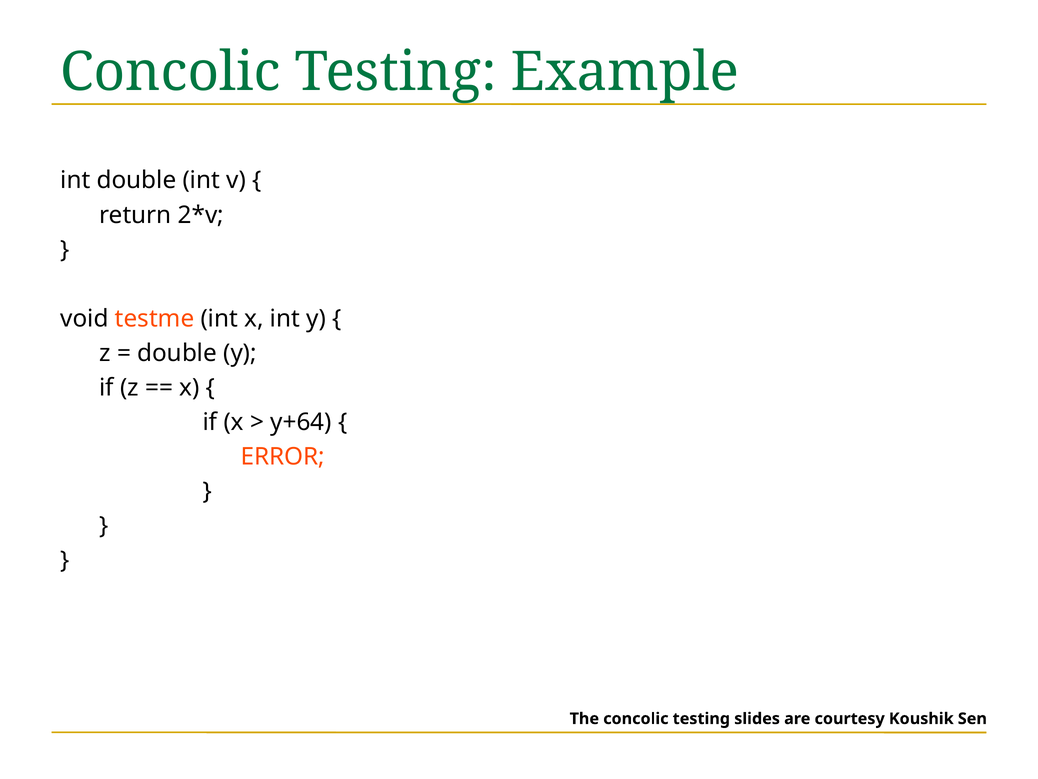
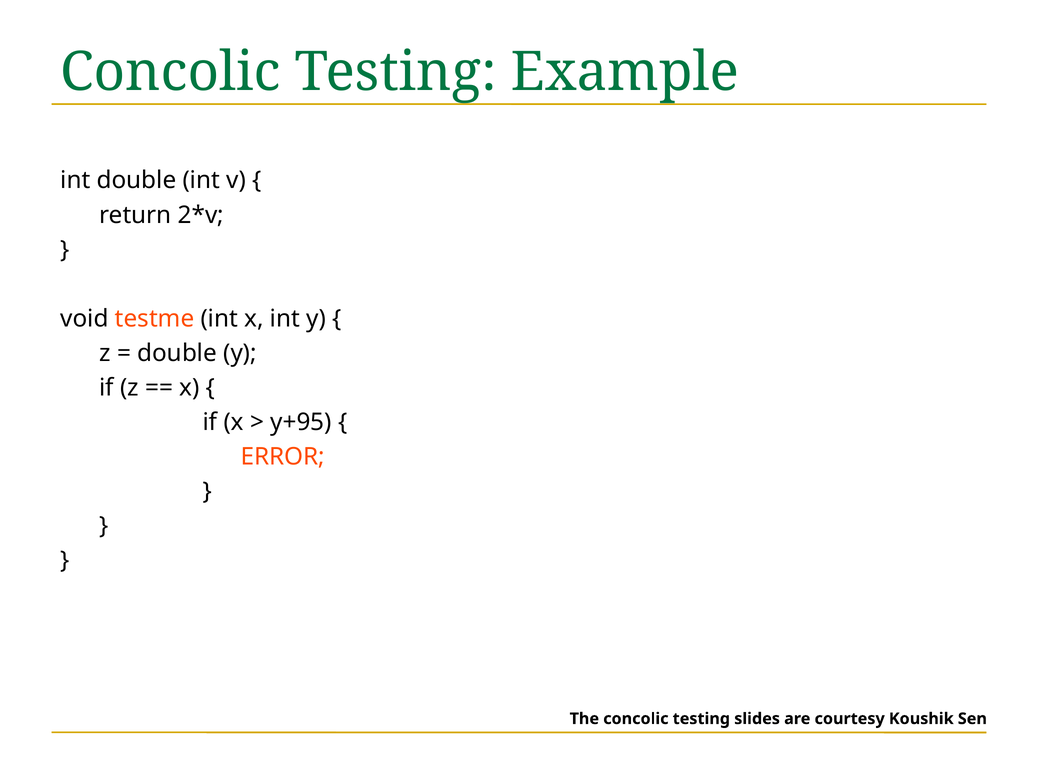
y+64: y+64 -> y+95 (301, 422)
